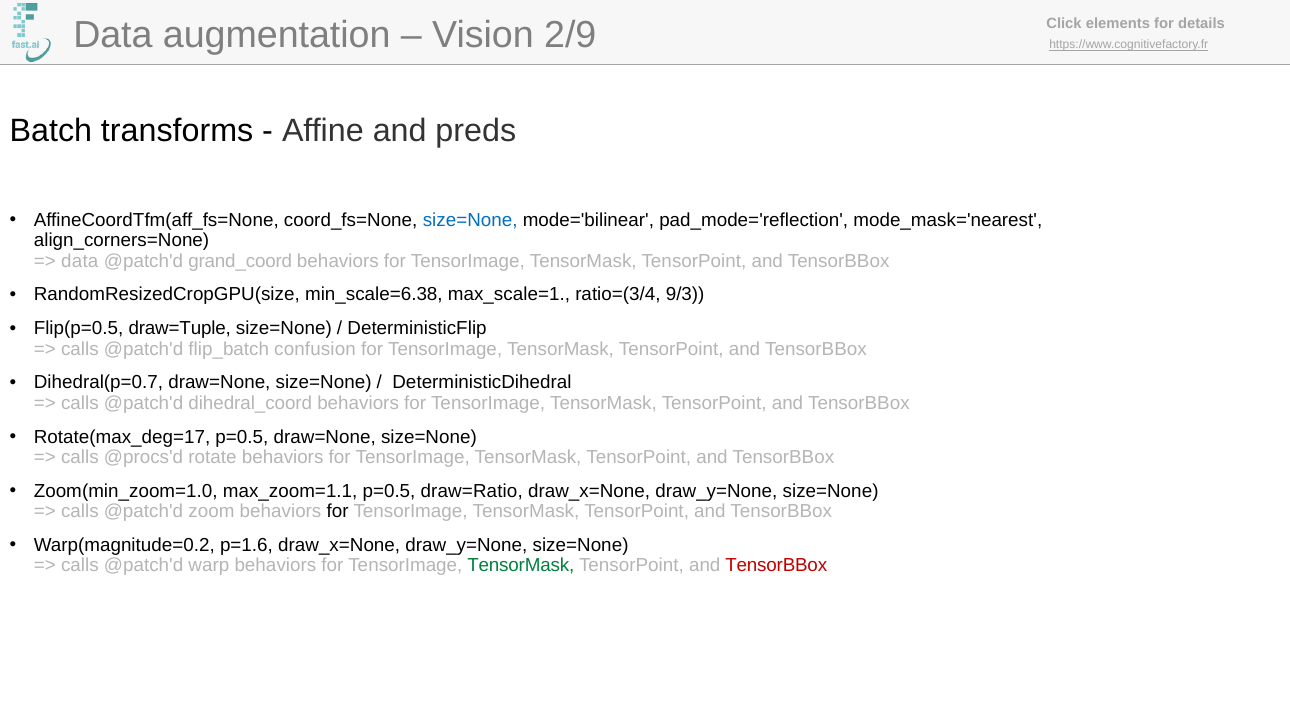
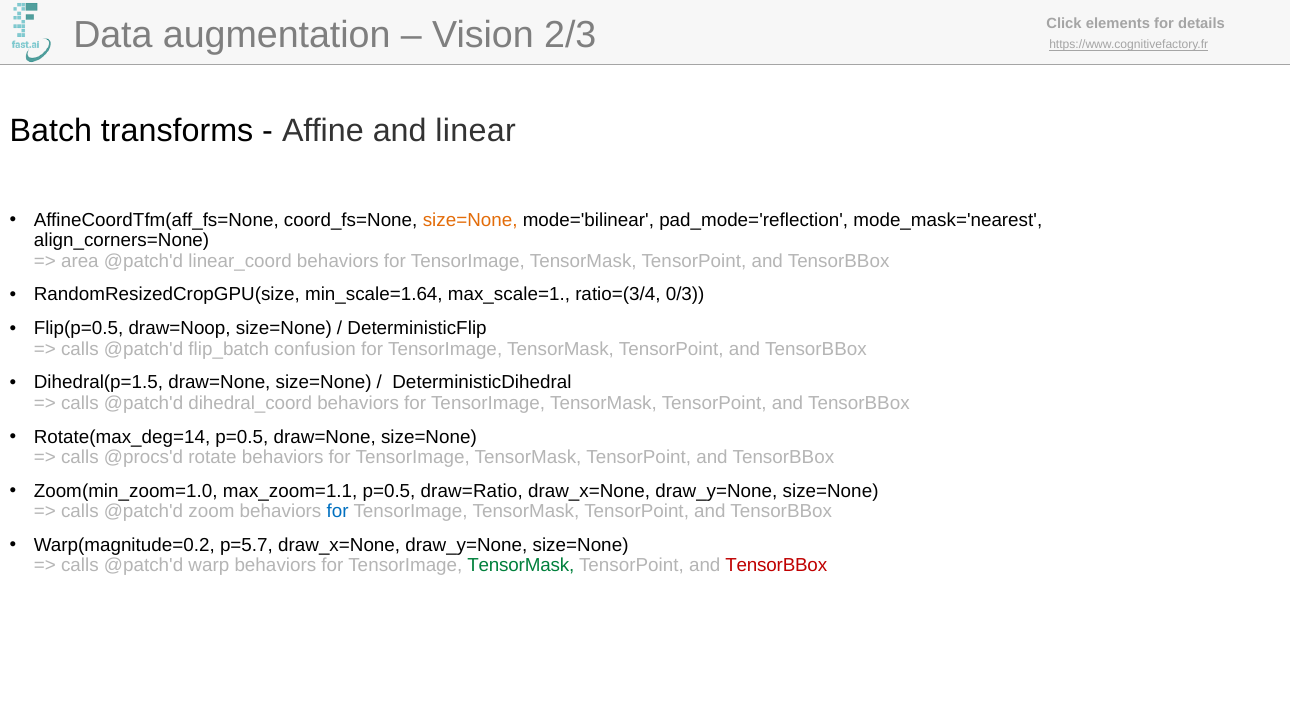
2/9: 2/9 -> 2/3 (570, 35)
preds: preds -> linear (476, 131)
size=None colour: blue -> orange (470, 220)
data: data -> area (80, 261)
grand_coord: grand_coord -> linear_coord (240, 261)
min_scale=6.38: min_scale=6.38 -> min_scale=1.64 (374, 295)
9/3: 9/3 -> 0/3 (685, 295)
draw=Tuple: draw=Tuple -> draw=Noop (180, 328)
Dihedral(p=0.7: Dihedral(p=0.7 -> Dihedral(p=1.5 (98, 382)
Rotate(max_deg=17: Rotate(max_deg=17 -> Rotate(max_deg=14 (122, 437)
for colour: black -> blue (338, 511)
p=1.6: p=1.6 -> p=5.7 (246, 545)
